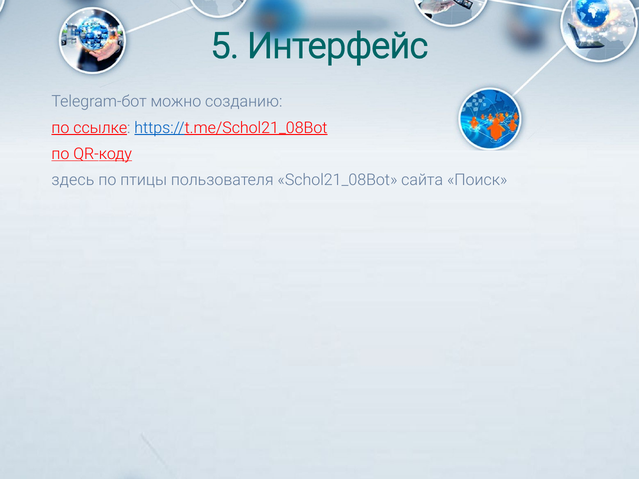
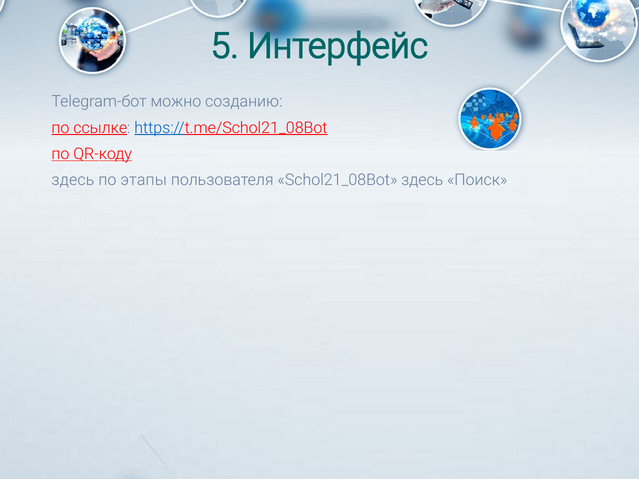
птицы: птицы -> этапы (144, 180)
Schol21_08Bot сайта: сайта -> здесь (422, 180)
